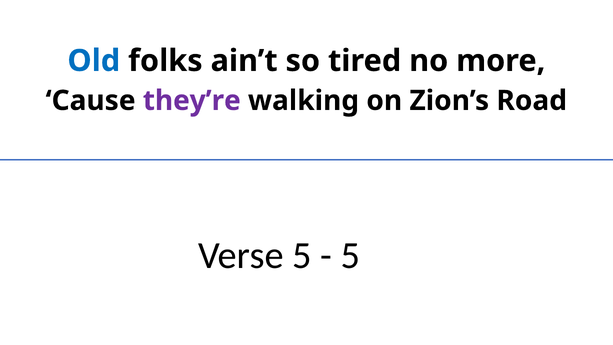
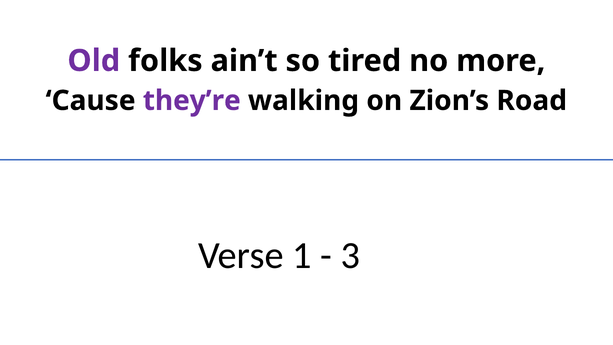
Old colour: blue -> purple (94, 61)
Verse 5: 5 -> 1 (302, 256)
5: 5 -> 3 (350, 256)
